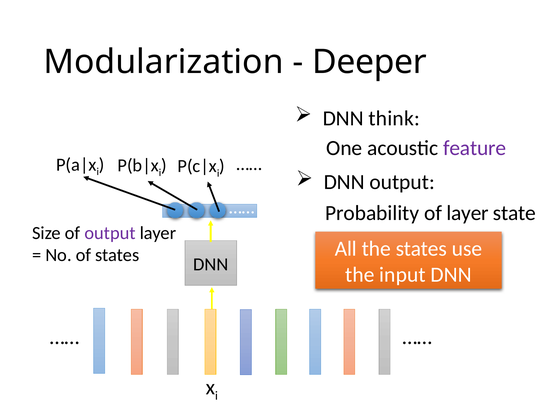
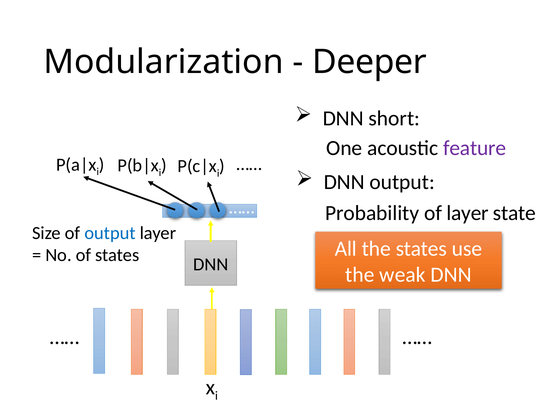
think: think -> short (394, 118)
output colour: purple -> blue (110, 233)
input: input -> weak (403, 275)
